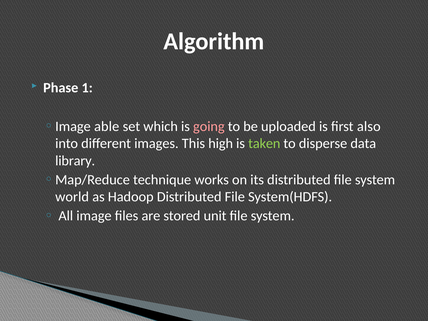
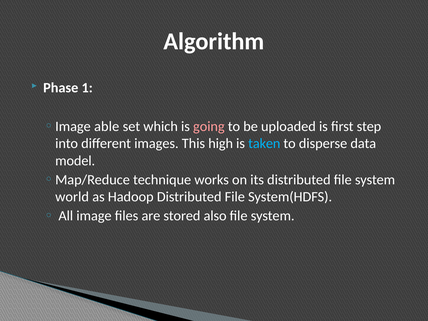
also: also -> step (369, 126)
taken colour: light green -> light blue (264, 144)
library: library -> model (75, 161)
unit: unit -> also (215, 216)
